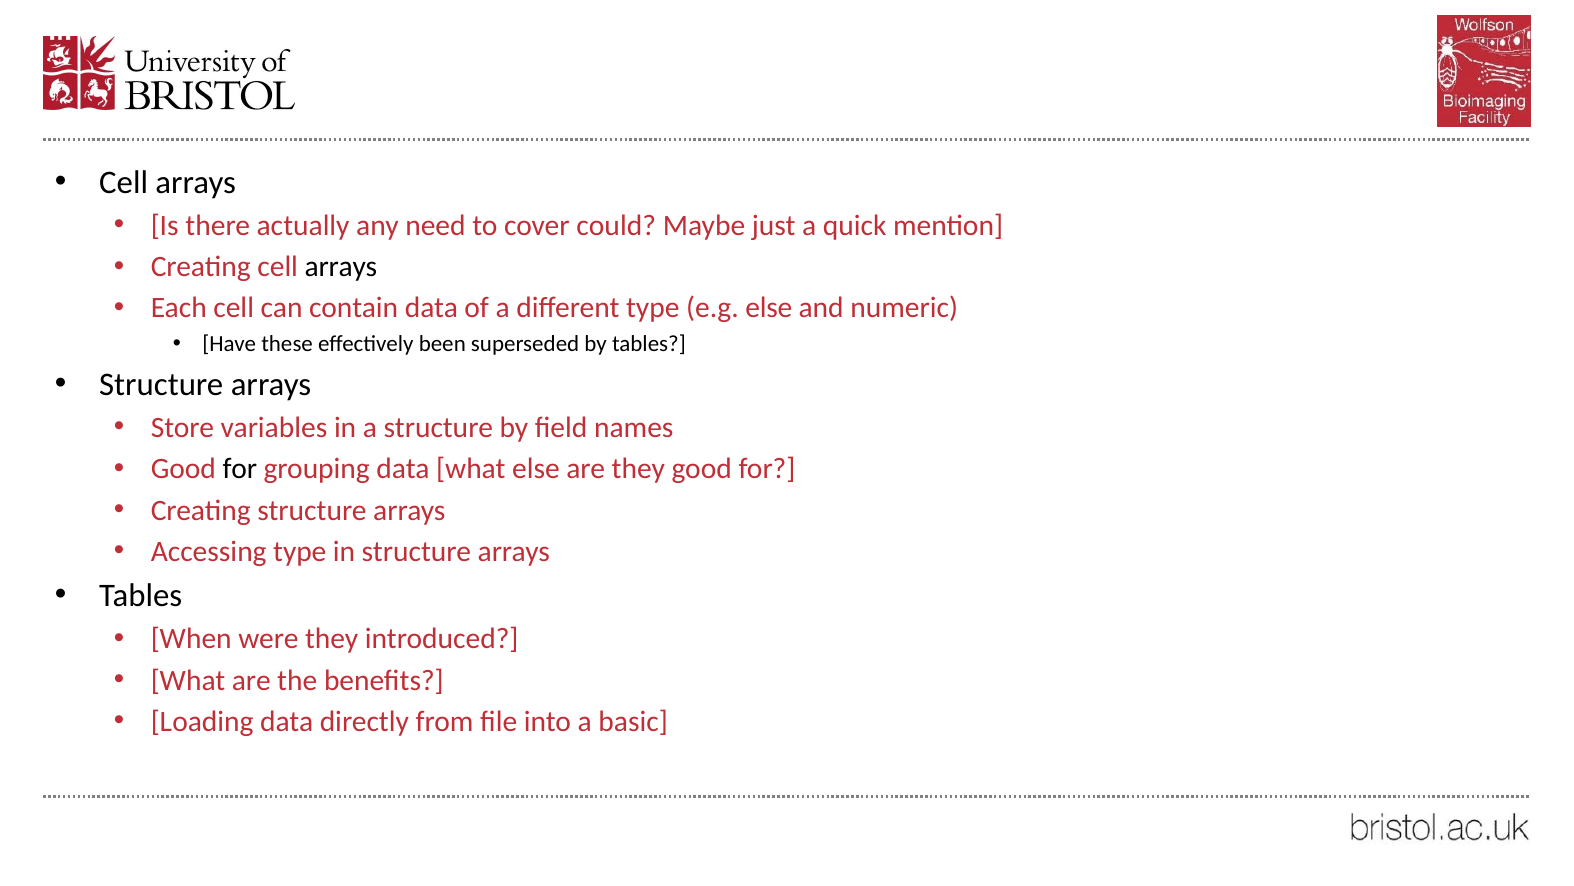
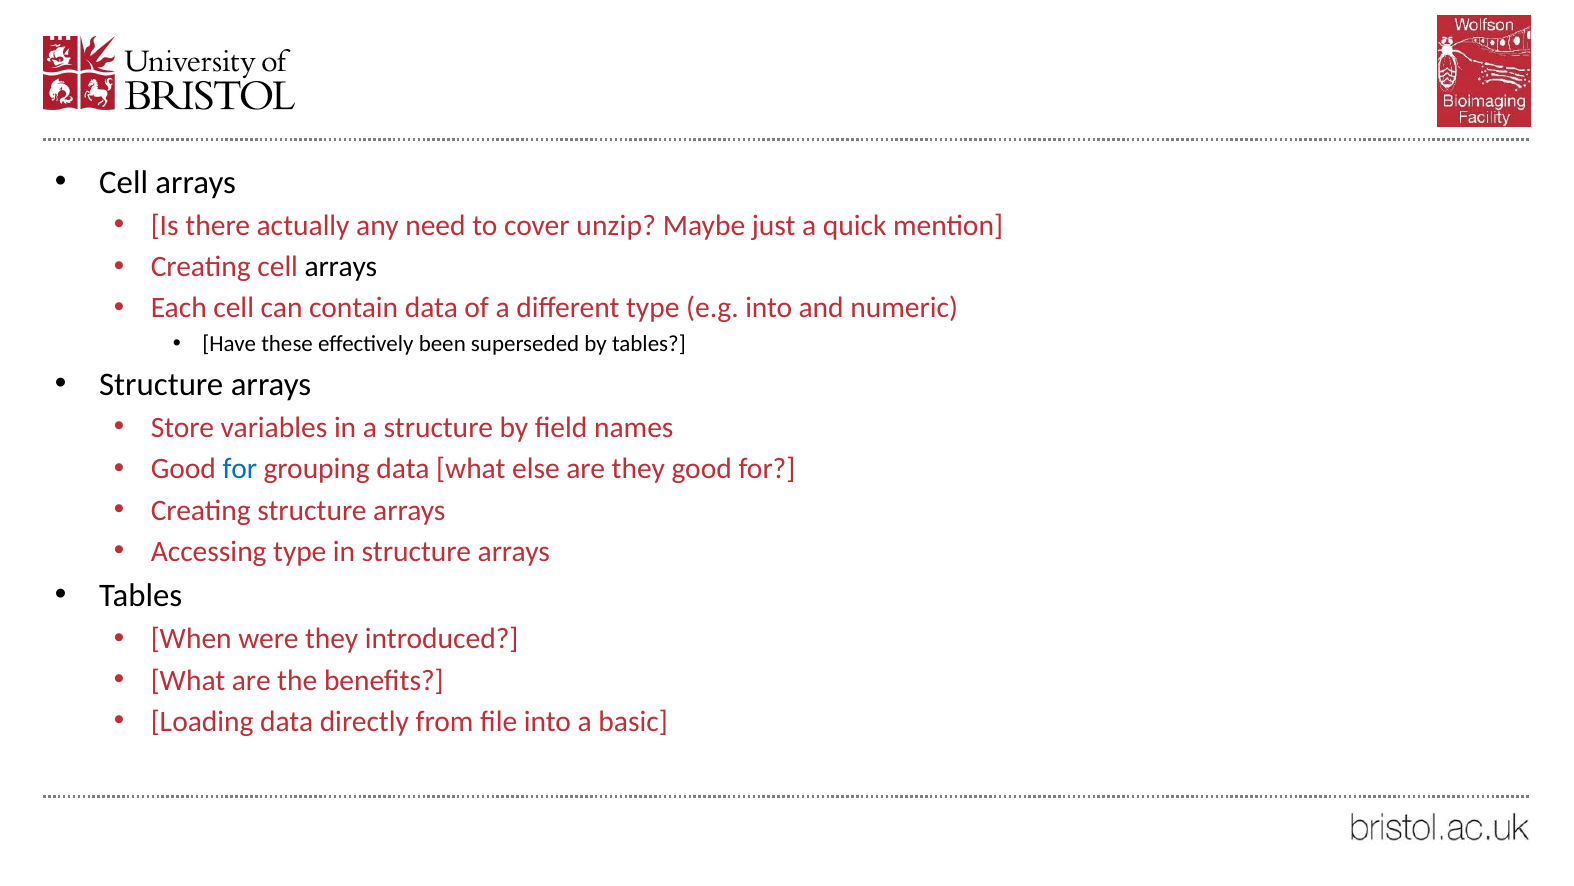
could: could -> unzip (616, 225)
e.g else: else -> into (769, 308)
for colour: black -> blue (240, 469)
